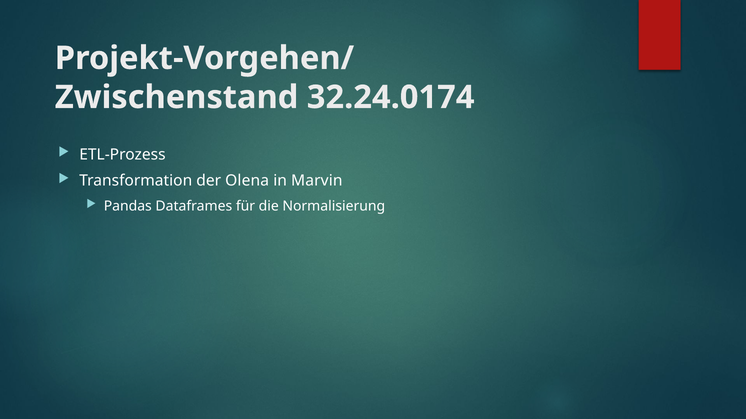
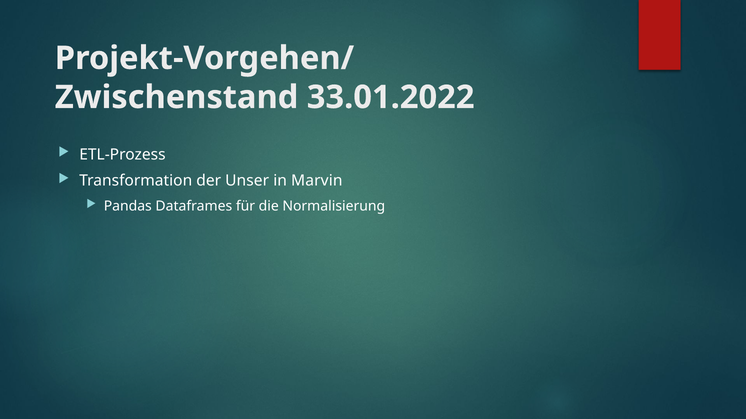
32.24.0174: 32.24.0174 -> 33.01.2022 (391, 97)
Olena: Olena -> Unser (247, 181)
